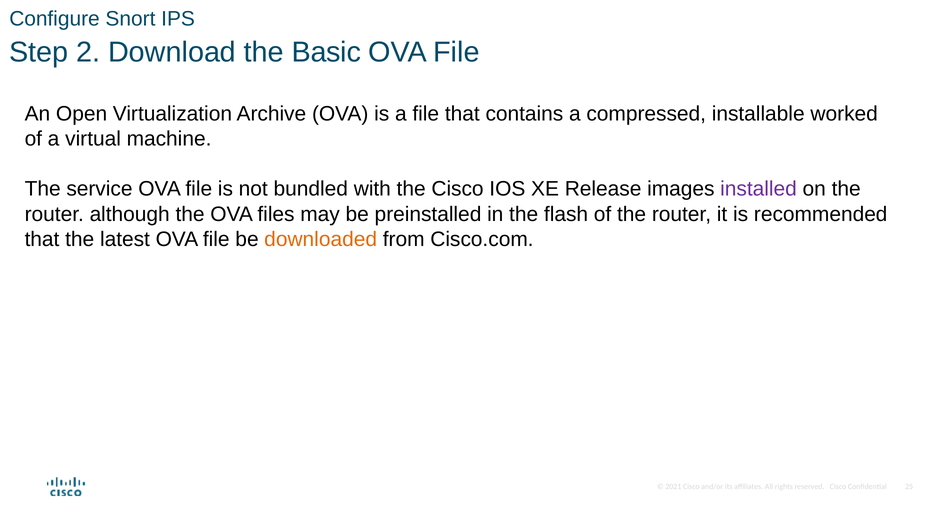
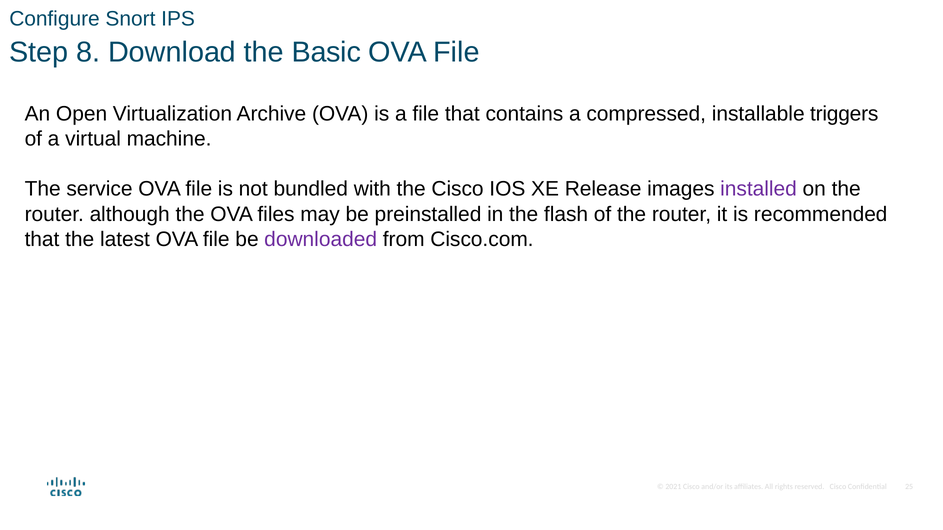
2: 2 -> 8 (88, 52)
worked: worked -> triggers (844, 114)
downloaded colour: orange -> purple (321, 239)
